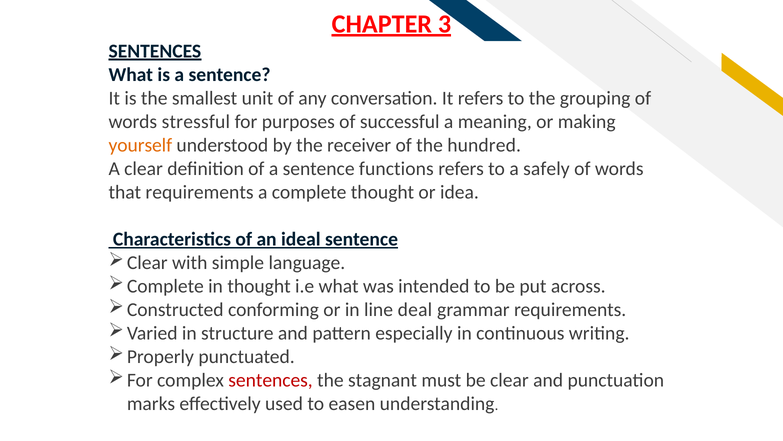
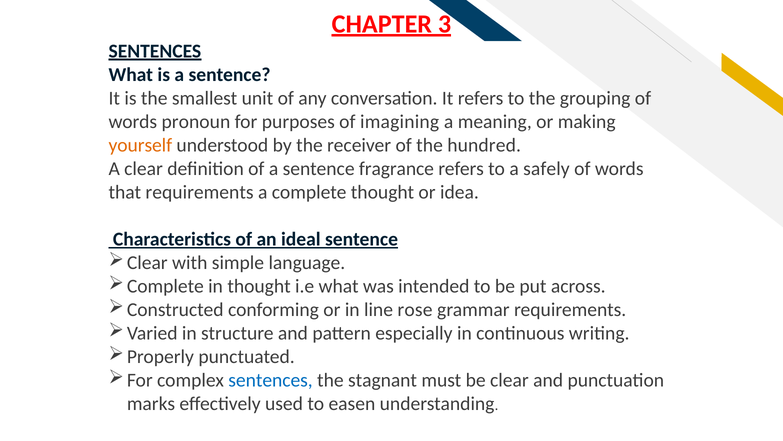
stressful: stressful -> pronoun (196, 122)
successful: successful -> imagining (400, 122)
functions: functions -> fragrance (396, 169)
deal: deal -> rose (415, 309)
sentences colour: red -> blue (271, 380)
